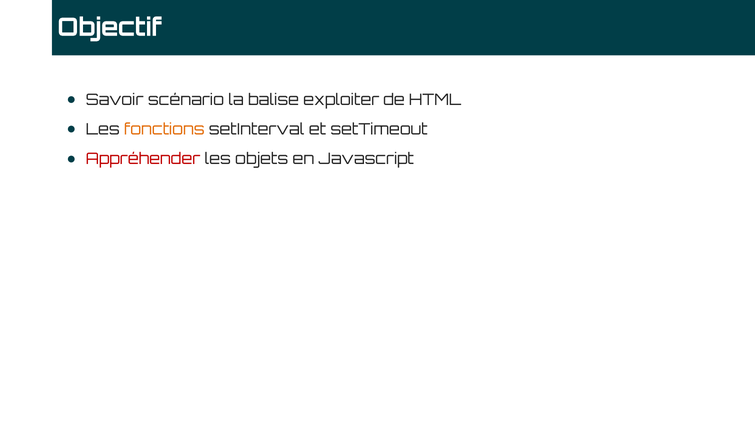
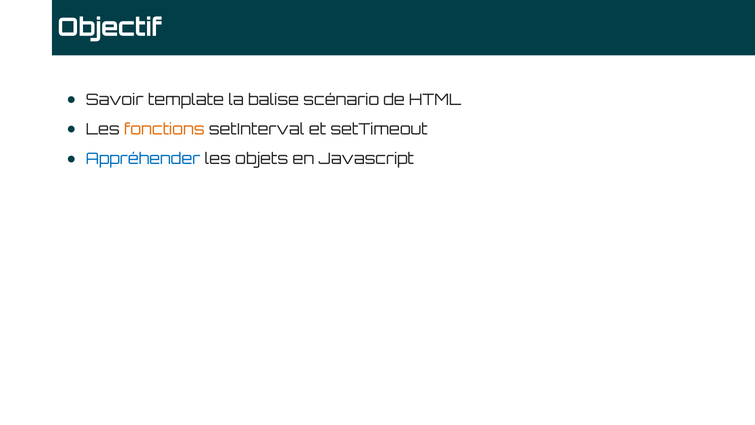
scénario: scénario -> template (186, 100)
exploiter: exploiter -> scénario (341, 100)
Appréhender colour: red -> blue (143, 159)
